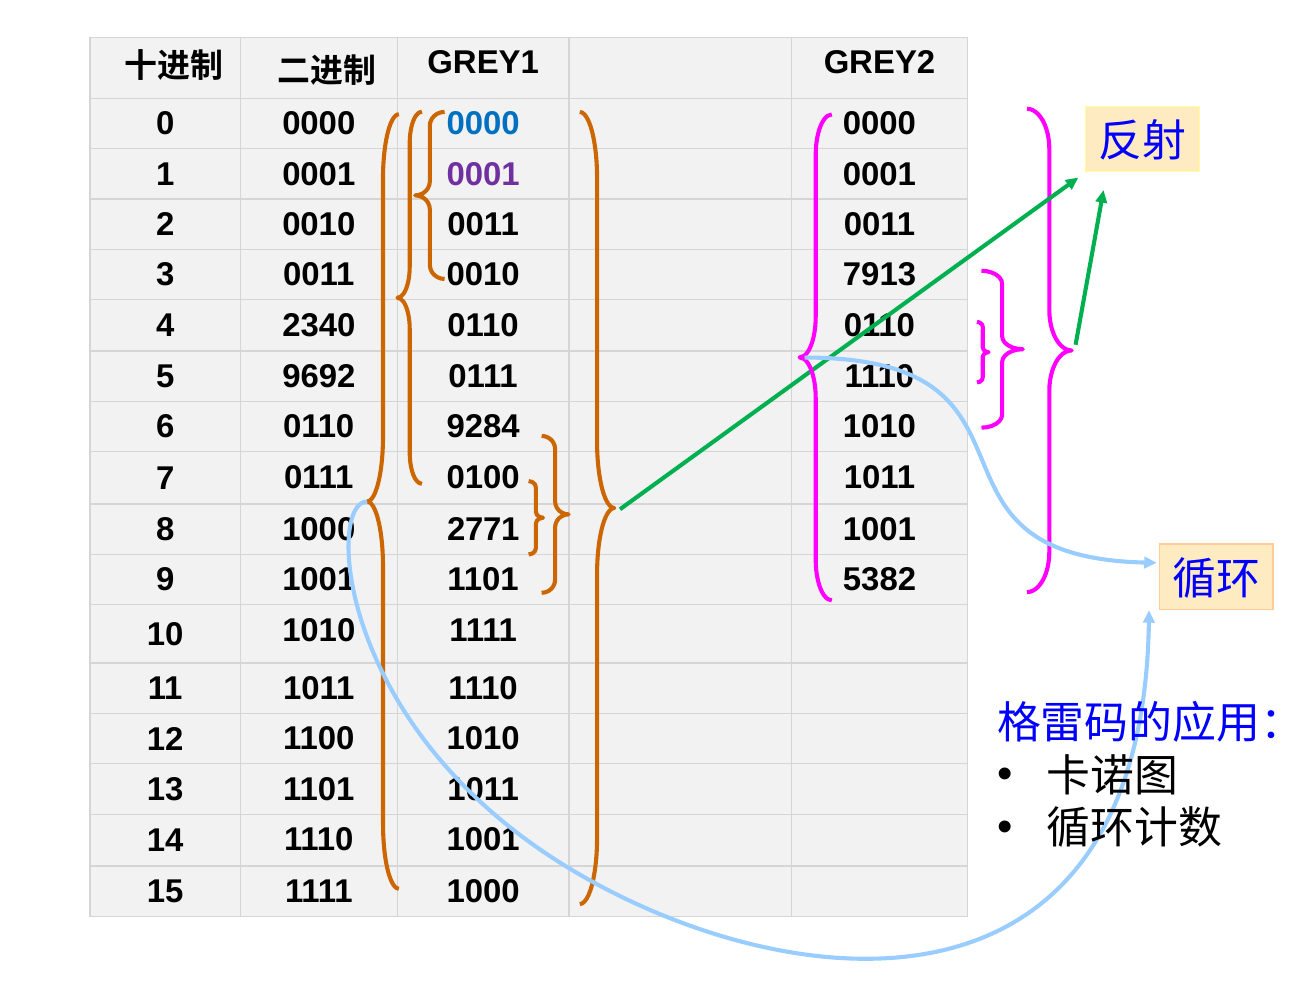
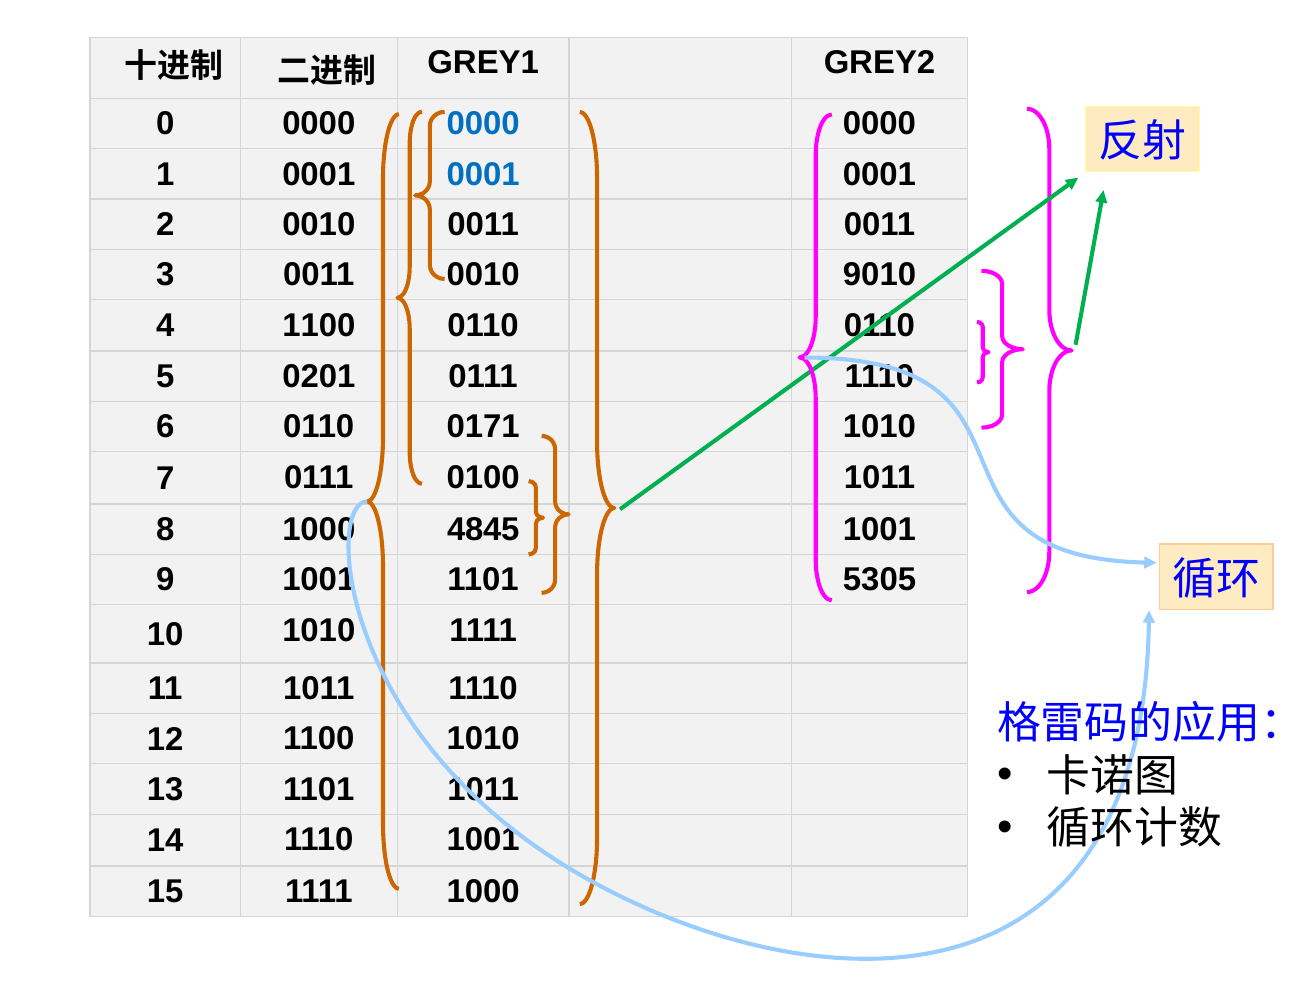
0001 colour: purple -> blue (483, 174)
7913: 7913 -> 9010 (880, 275)
4 2340: 2340 -> 1100 (319, 325)
9692: 9692 -> 0201 (319, 376)
9284: 9284 -> 0171 (483, 427)
2771: 2771 -> 4845 (483, 529)
5382: 5382 -> 5305 (880, 580)
